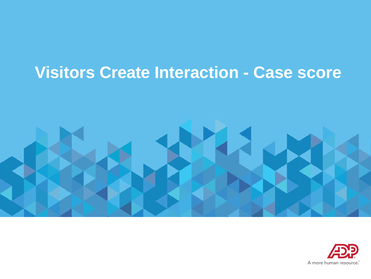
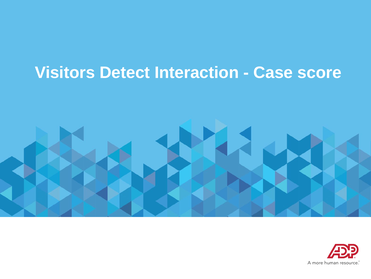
Create: Create -> Detect (125, 72)
